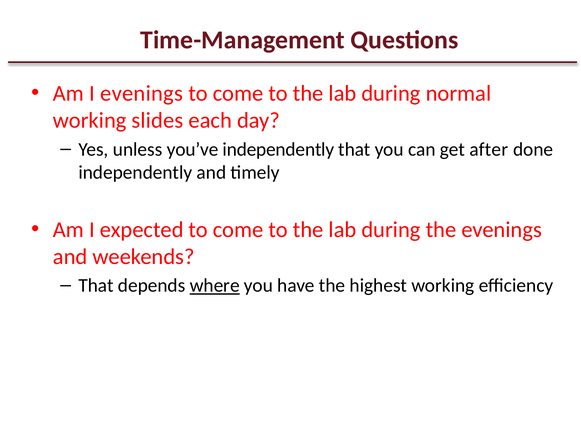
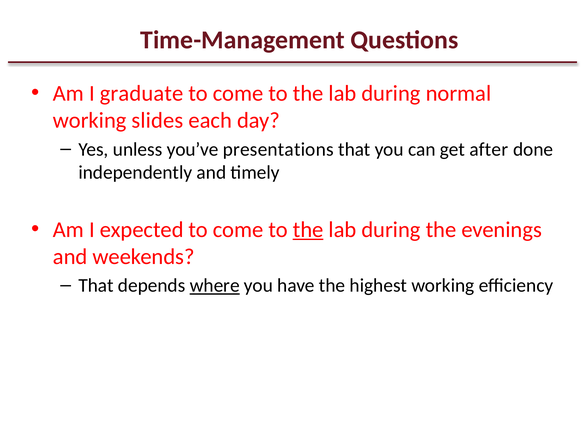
I evenings: evenings -> graduate (142, 93)
you’ve independently: independently -> presentations (278, 149)
the underline: none -> present (308, 229)
